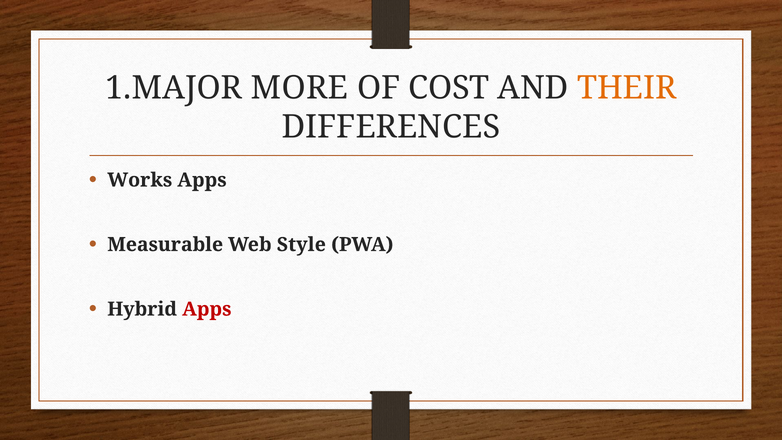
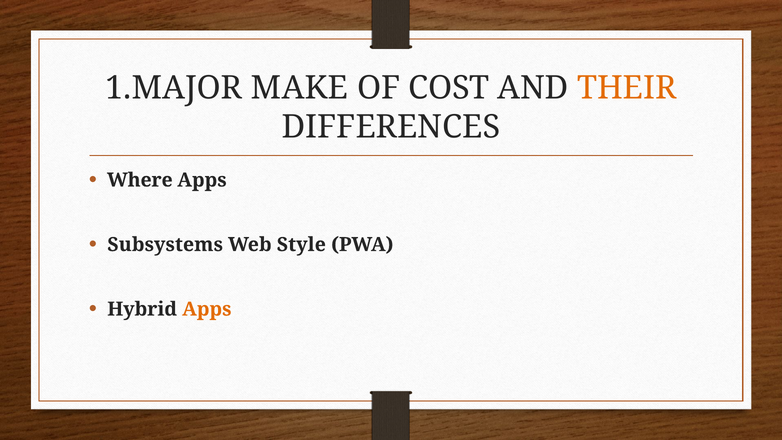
MORE: MORE -> MAKE (299, 88)
Works: Works -> Where (140, 180)
Measurable: Measurable -> Subsystems (165, 245)
Apps colour: red -> orange (207, 309)
